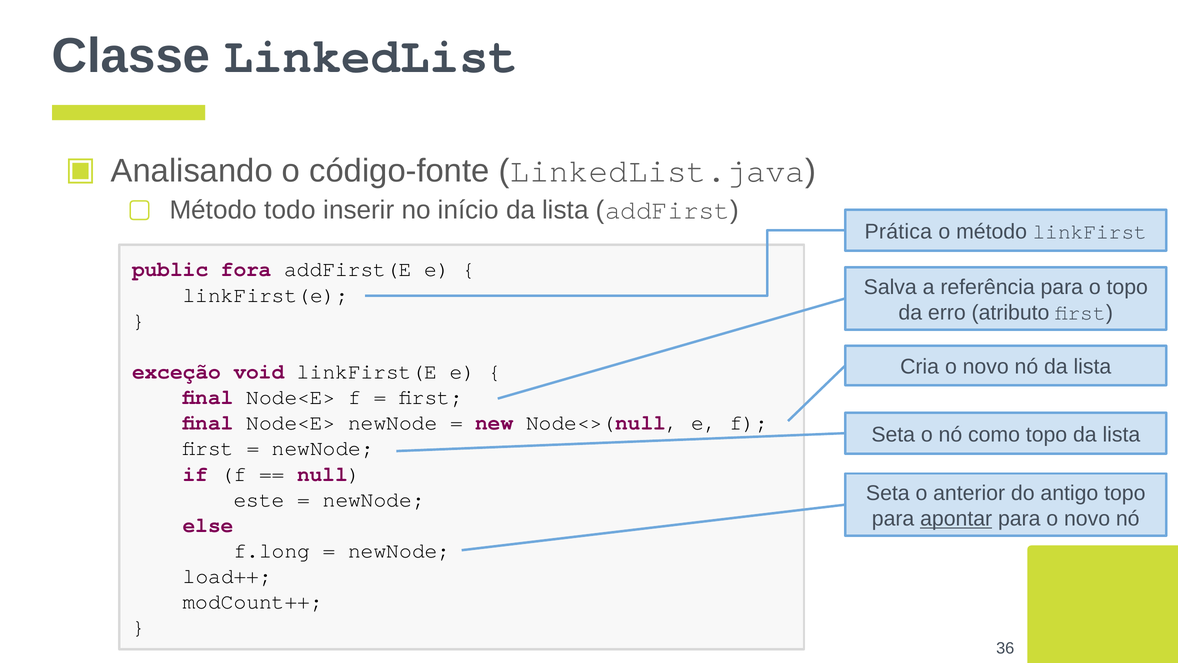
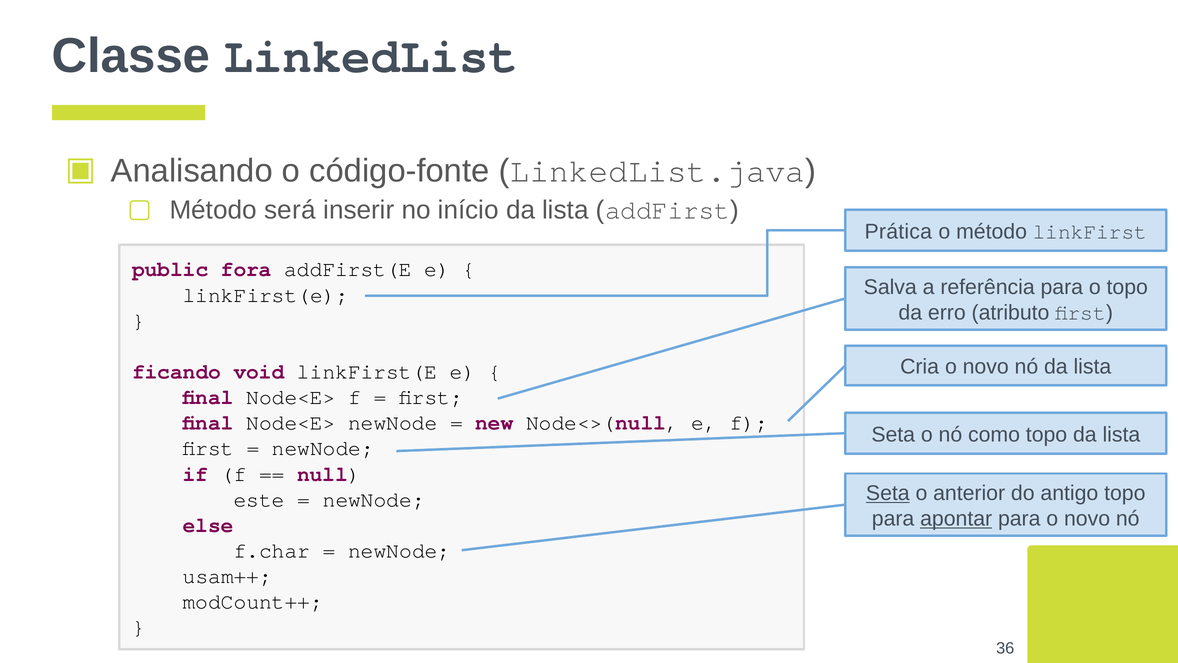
todo: todo -> será (290, 210)
exceção: exceção -> ficando (177, 372)
Seta underline: none -> present (888, 493)
f.long: f.long -> f.char (272, 550)
load++: load++ -> usam++ (227, 576)
